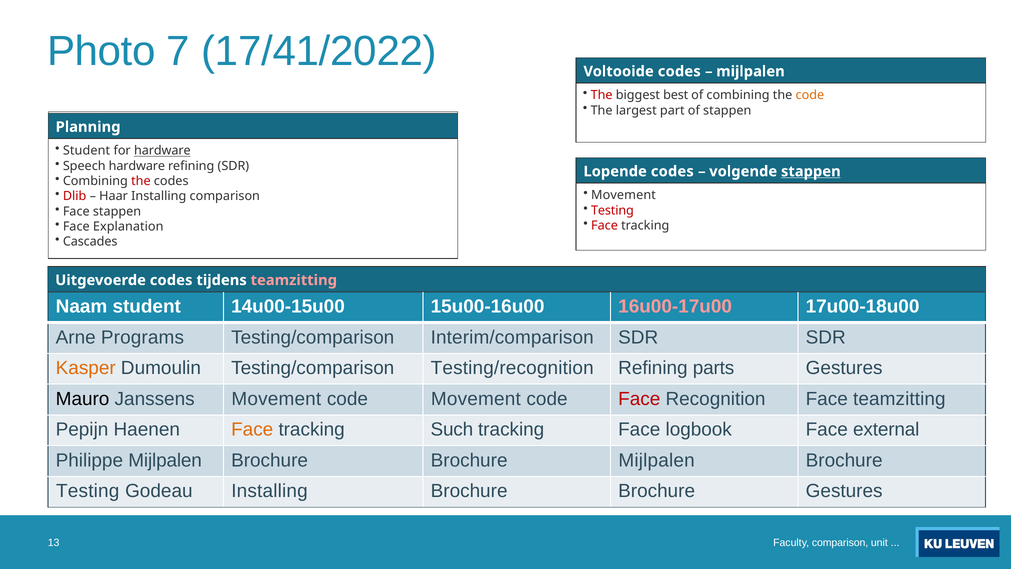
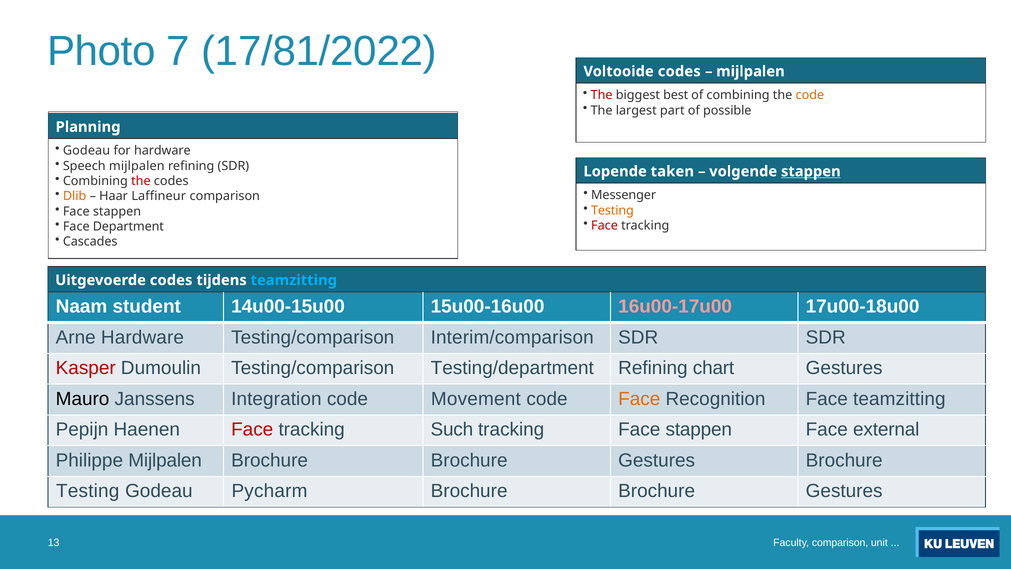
17/41/2022: 17/41/2022 -> 17/81/2022 (319, 51)
of stappen: stappen -> possible (727, 110)
Student: Student -> Godeau (87, 151)
hardware underline: present -> none (162, 151)
Speech hardware: hardware -> mijlpalen (137, 166)
Lopende codes: codes -> taken (672, 171)
Movement: Movement -> Messenger (624, 195)
Dlib colour: red -> orange (75, 196)
Haar Installing: Installing -> Laffineur (159, 196)
Testing colour: red -> orange (612, 210)
Explanation: Explanation -> Department (128, 226)
teamzitting colour: pink -> light blue (294, 280)
Arne Programs: Programs -> Hardware (142, 337)
Kasper colour: orange -> red (86, 368)
Testing/recognition: Testing/recognition -> Testing/department (512, 368)
parts: parts -> chart (714, 368)
Janssens Movement: Movement -> Integration (276, 399)
Face colour: red -> orange (639, 399)
Face colour: orange -> red (252, 429)
tracking Face logbook: logbook -> stappen (699, 429)
Mijlpalen: Mijlpalen -> Gestures (657, 460)
Godeau Installing: Installing -> Pycharm (270, 491)
